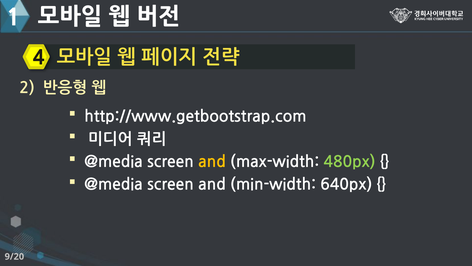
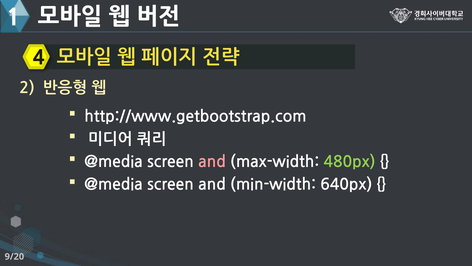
and colour: yellow -> pink (212, 162)
